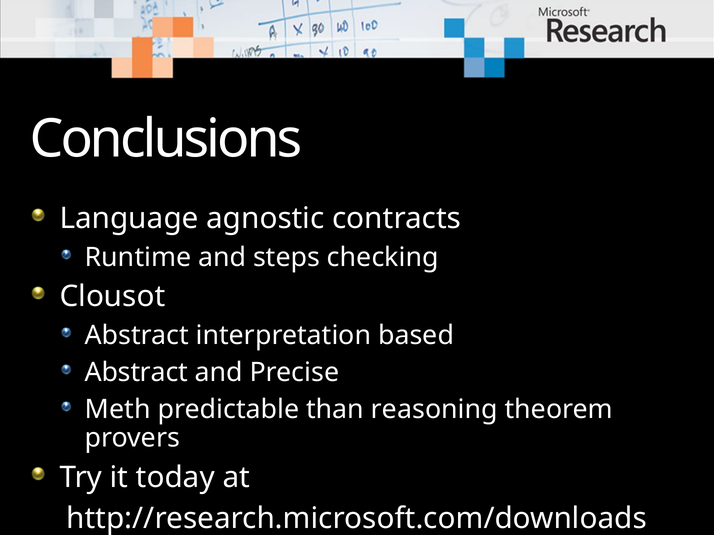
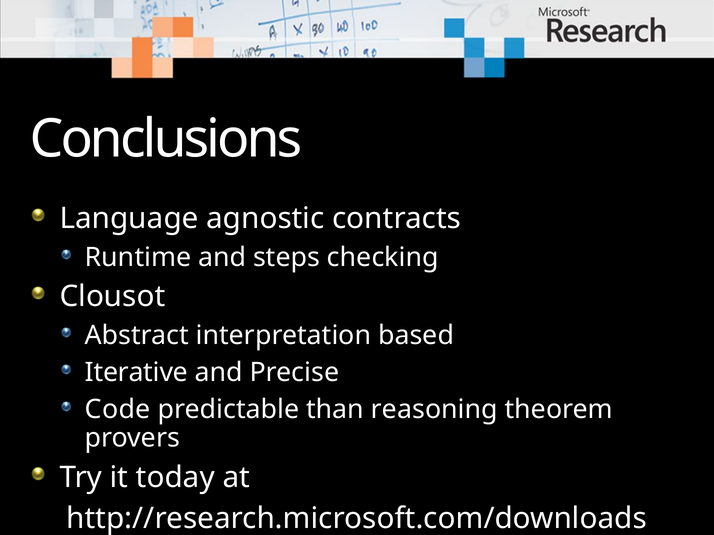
Abstract: Abstract -> Iterative (136, 373)
Meth: Meth -> Code (118, 410)
